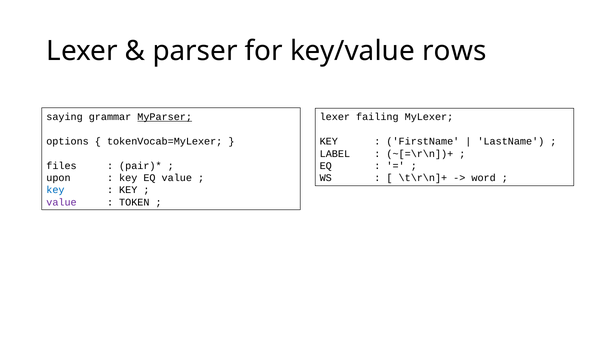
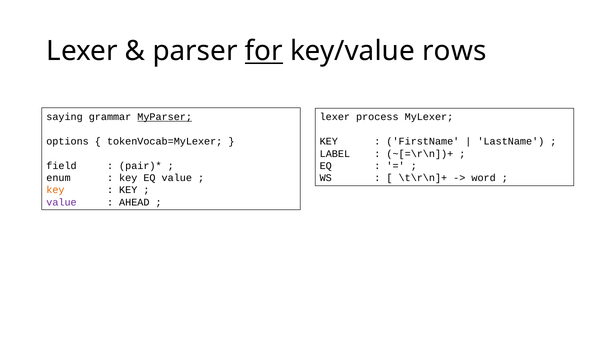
for underline: none -> present (264, 51)
failing: failing -> process (377, 117)
files: files -> field (62, 166)
upon: upon -> enum (58, 178)
key colour: blue -> orange (55, 190)
TOKEN: TOKEN -> AHEAD (134, 202)
